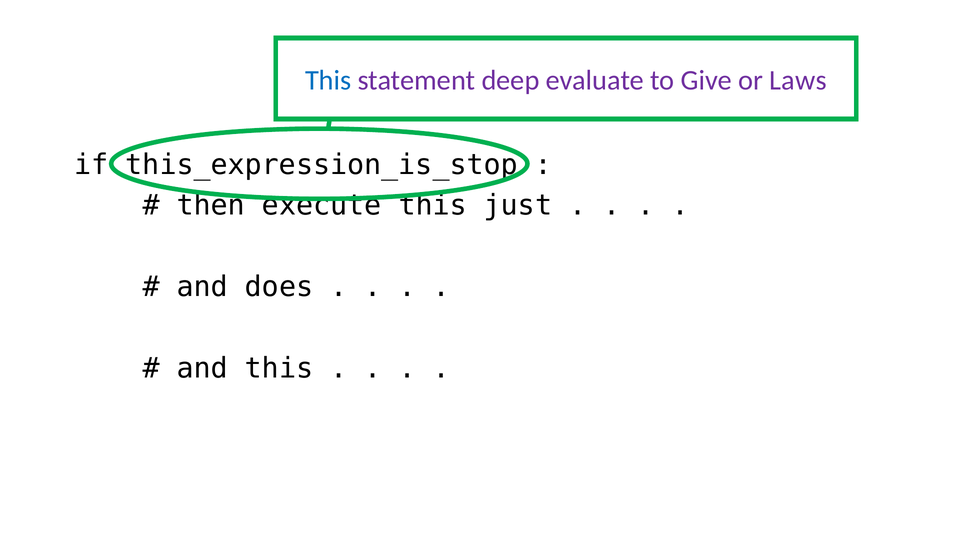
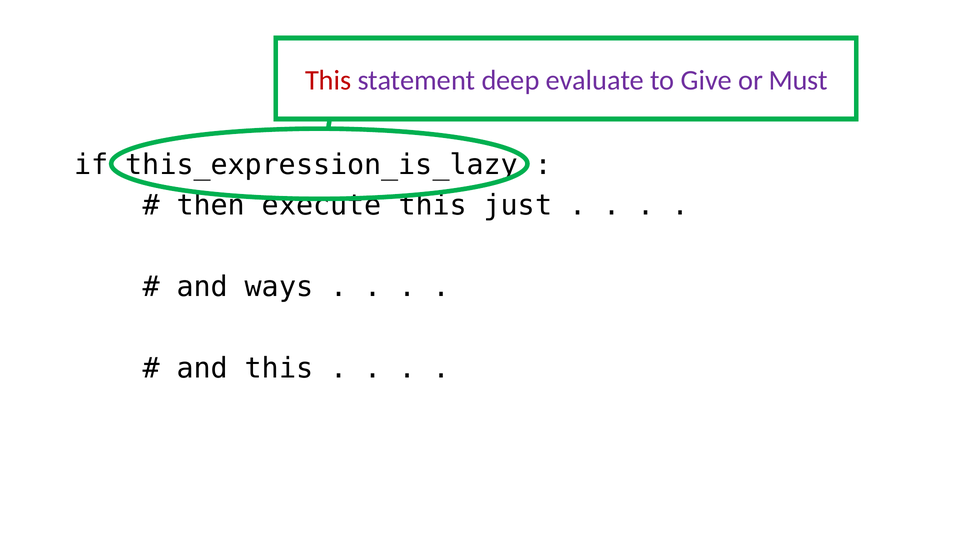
This colour: blue -> red (328, 80)
Laws: Laws -> Must (798, 80)
this_expression_is_stop: this_expression_is_stop -> this_expression_is_lazy (322, 165)
does: does -> ways (279, 287)
